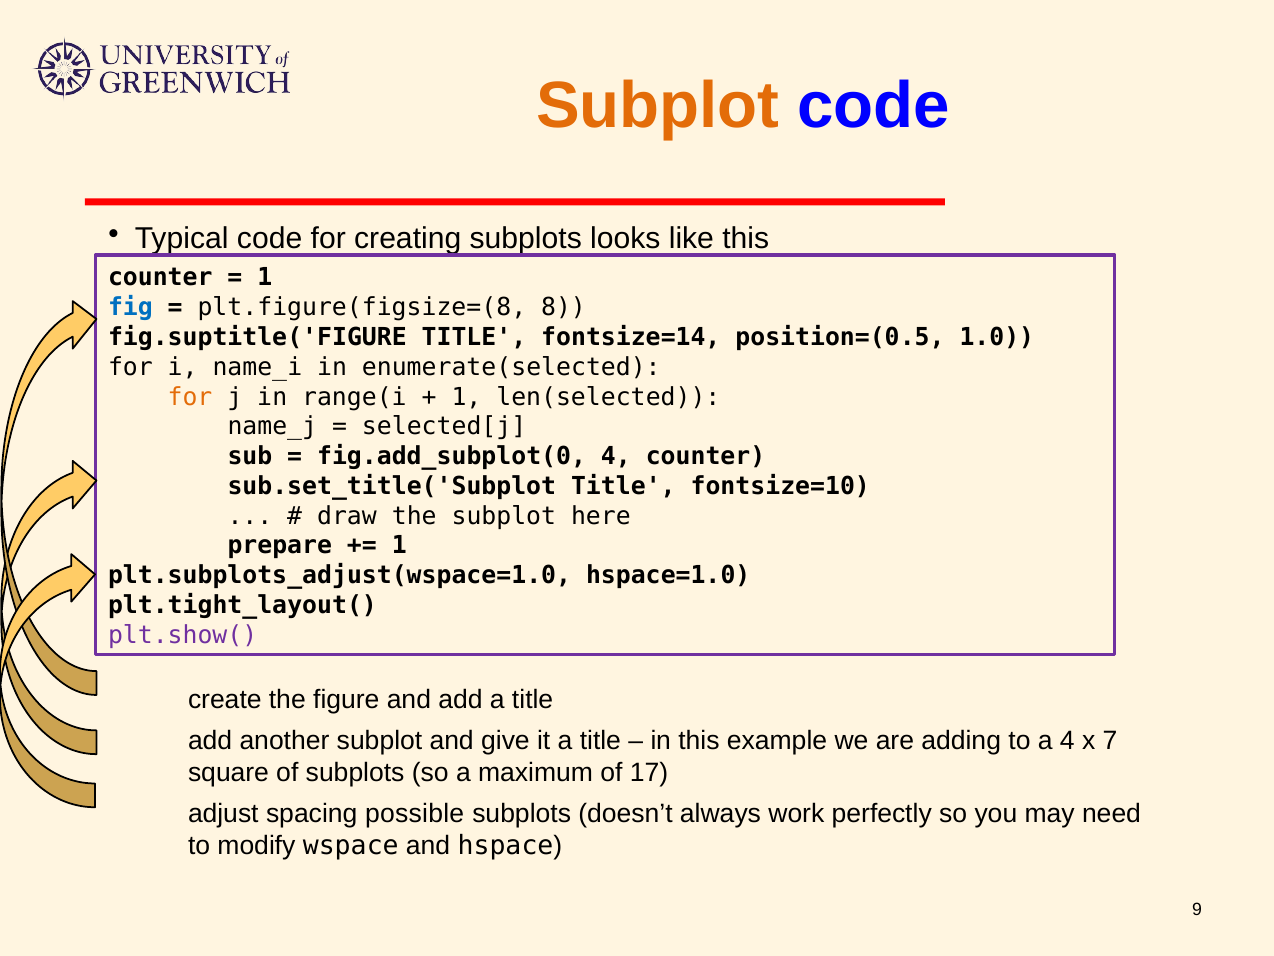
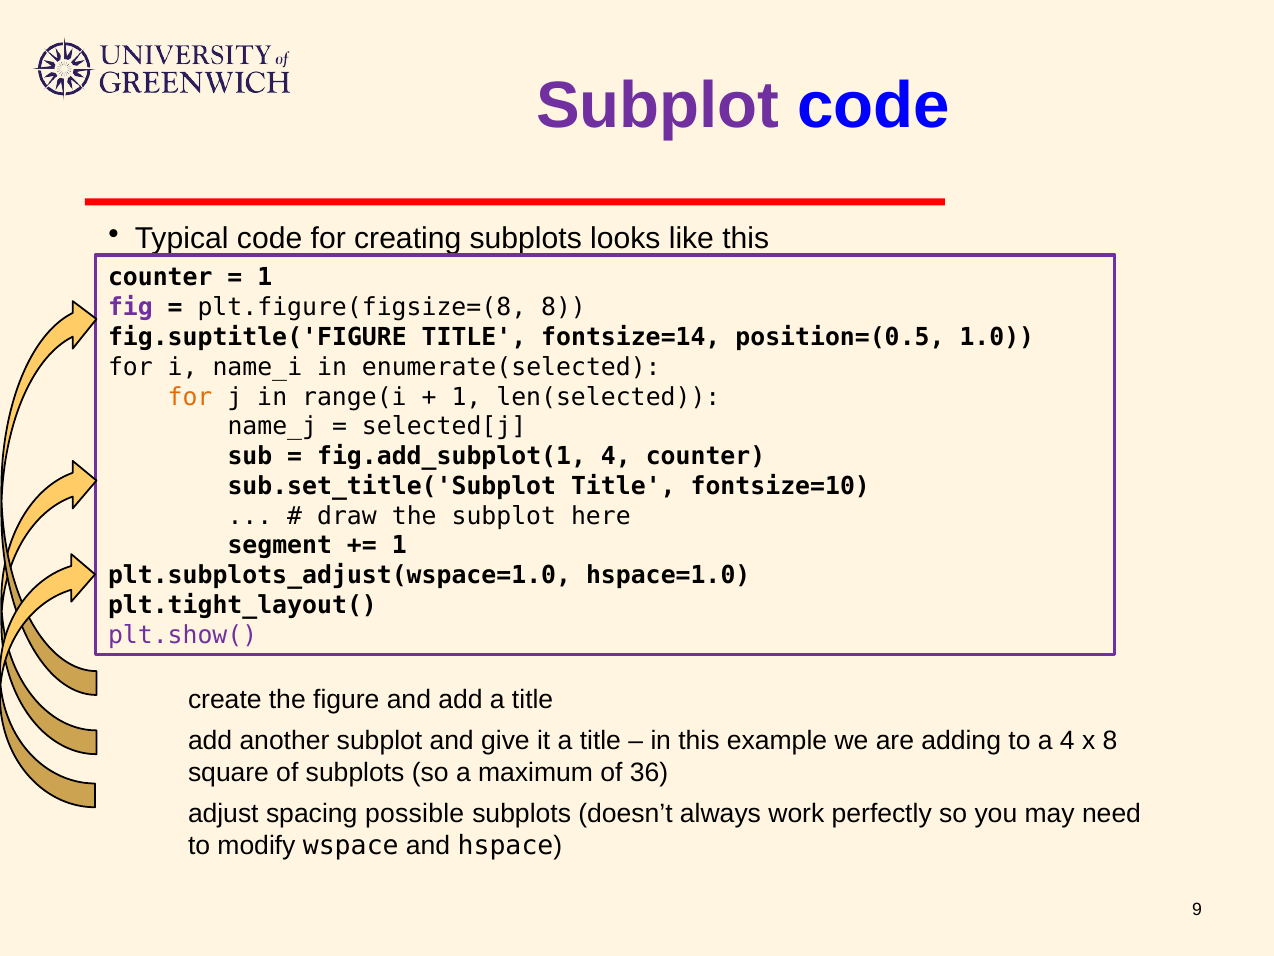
Subplot colour: orange -> purple (658, 106)
fig colour: blue -> purple (130, 307)
fig.add_subplot(0: fig.add_subplot(0 -> fig.add_subplot(1 (452, 456)
prepare: prepare -> segment (280, 545)
x 7: 7 -> 8 (1110, 741)
17: 17 -> 36 (649, 772)
